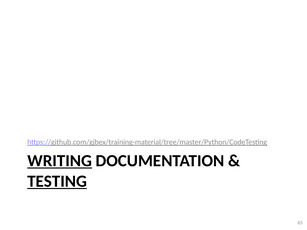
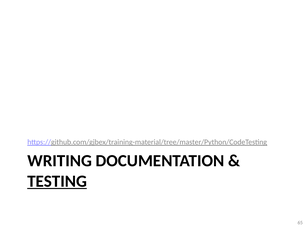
WRITING underline: present -> none (60, 161)
